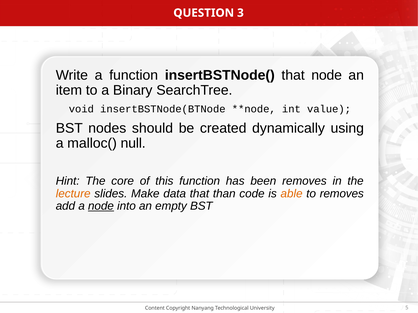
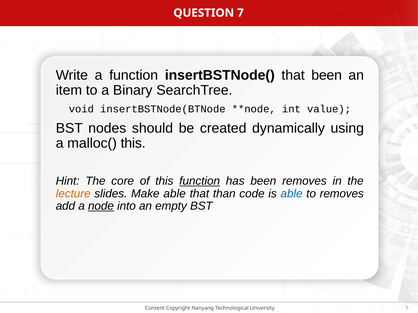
3: 3 -> 7 (240, 13)
that node: node -> been (327, 75)
malloc( null: null -> this (133, 143)
function underline: none -> present (200, 181)
Make data: data -> able (175, 194)
able colour: orange -> blue (292, 194)
